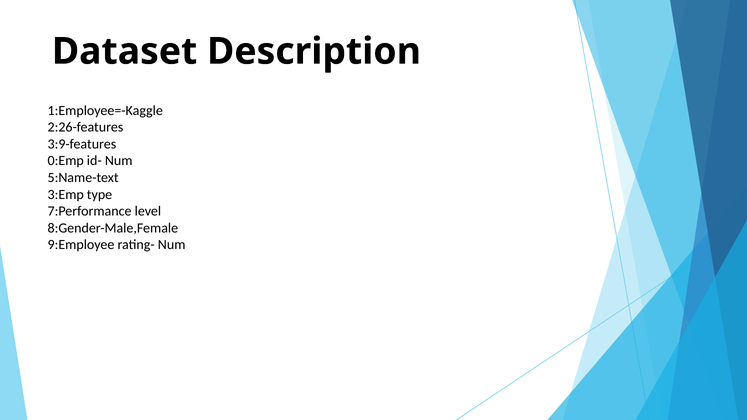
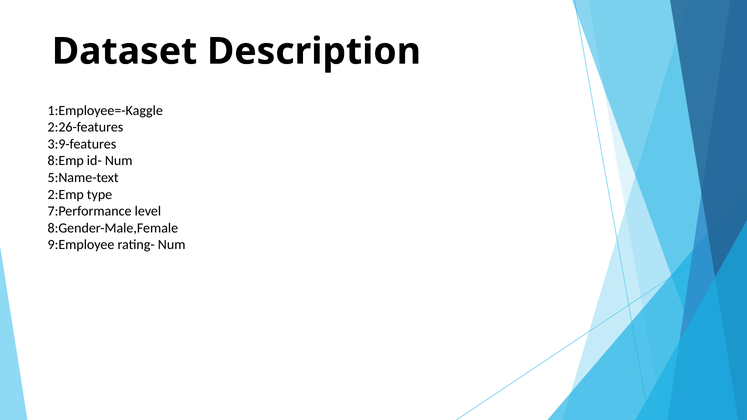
0:Emp: 0:Emp -> 8:Emp (66, 161)
3:Emp: 3:Emp -> 2:Emp (66, 194)
